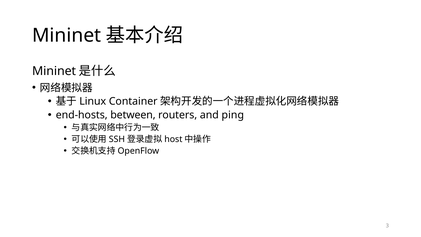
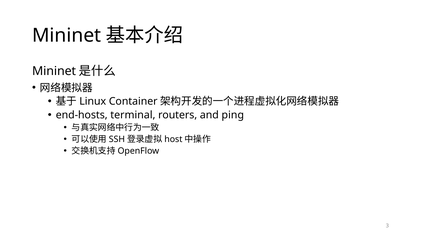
between: between -> terminal (133, 115)
